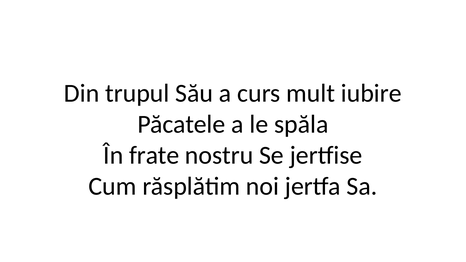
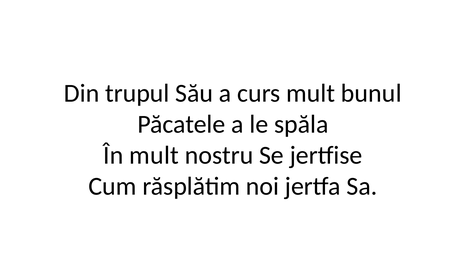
iubire: iubire -> bunul (371, 93)
În frate: frate -> mult (154, 155)
